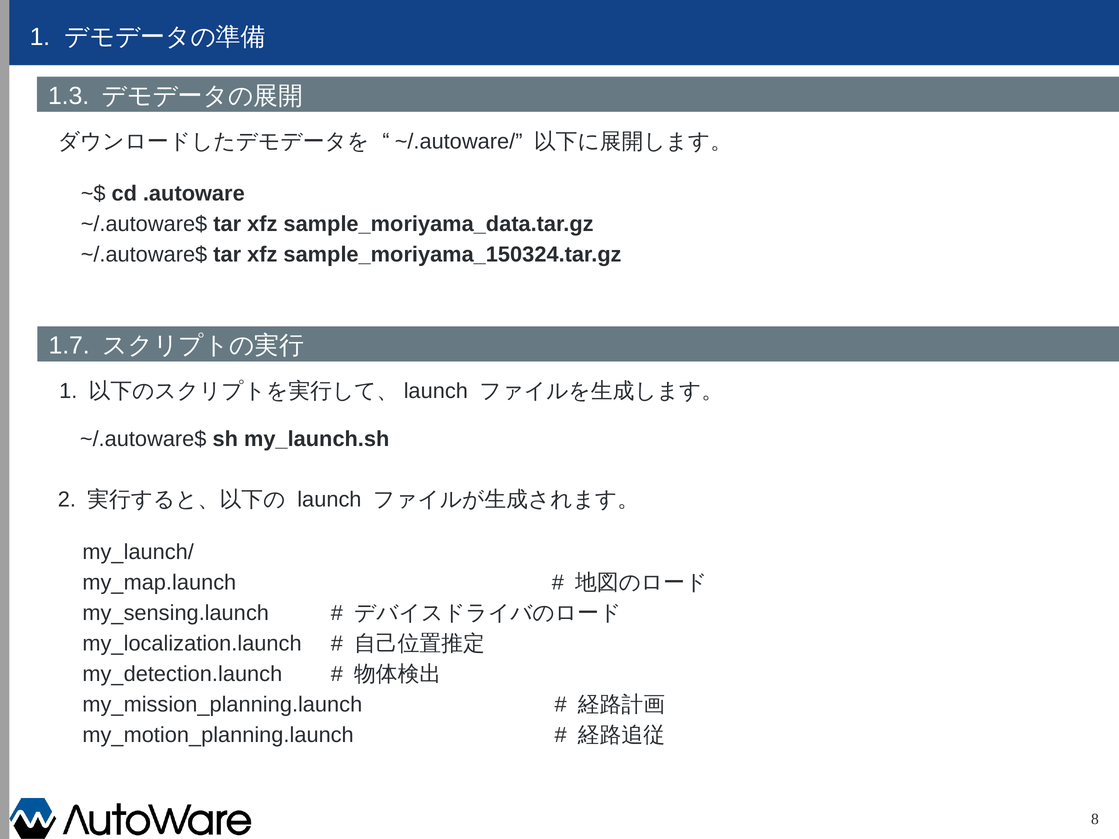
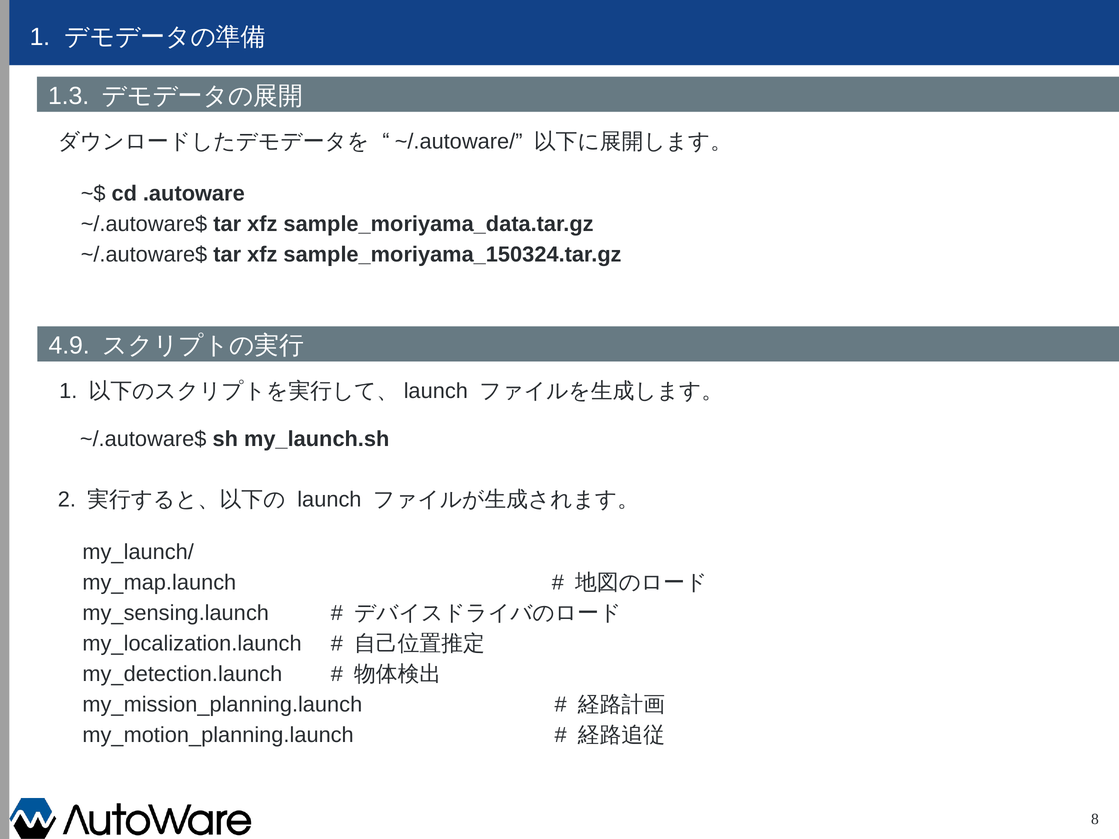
1.7: 1.7 -> 4.9 (69, 346)
